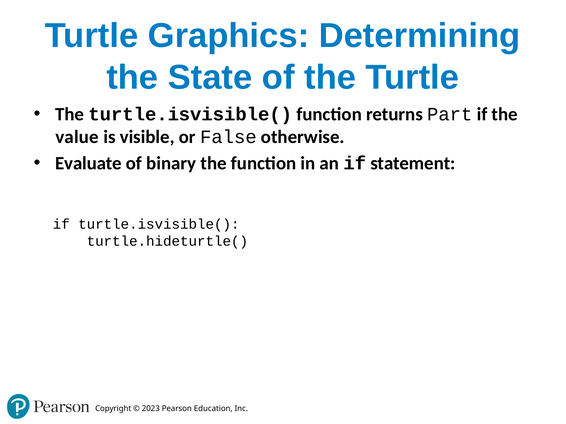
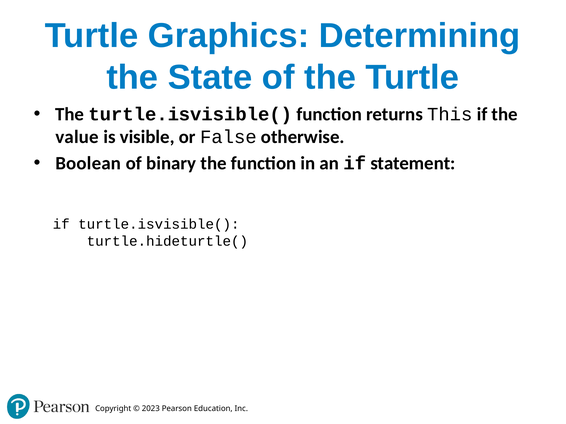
Part: Part -> This (450, 115)
Evaluate: Evaluate -> Boolean (88, 164)
